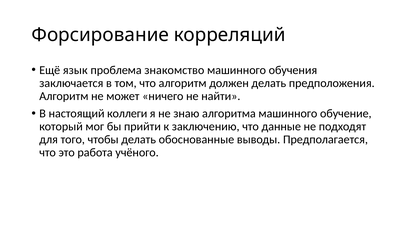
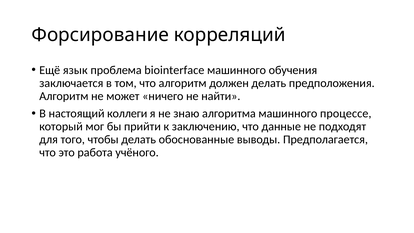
знакомство: знакомство -> biointerface (174, 70)
обучение: обучение -> процессе (346, 113)
